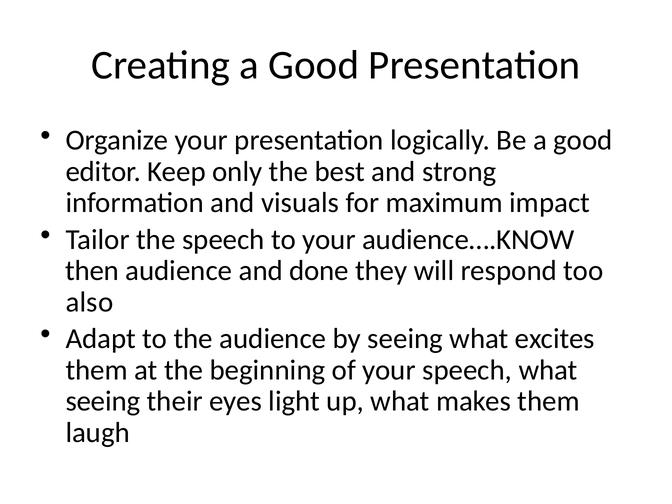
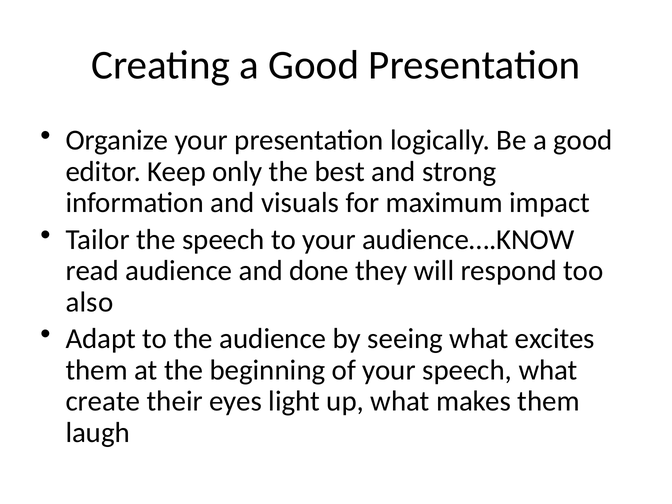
then: then -> read (92, 271)
seeing: seeing -> create (103, 401)
